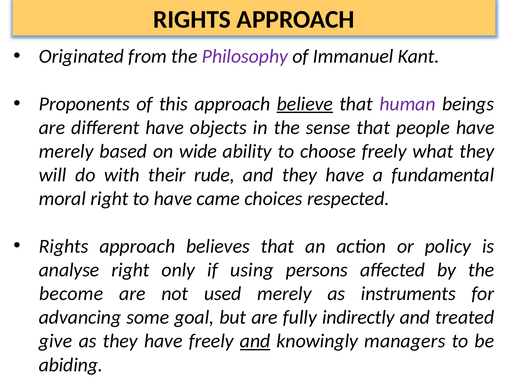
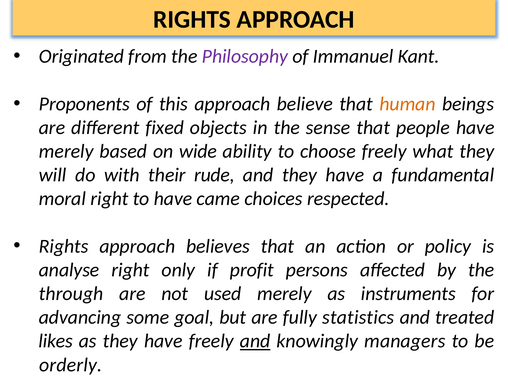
believe underline: present -> none (305, 104)
human colour: purple -> orange (408, 104)
different have: have -> fixed (165, 128)
using: using -> profit (252, 270)
become: become -> through (71, 294)
indirectly: indirectly -> statistics (358, 317)
give: give -> likes (56, 341)
abiding: abiding -> orderly (71, 365)
